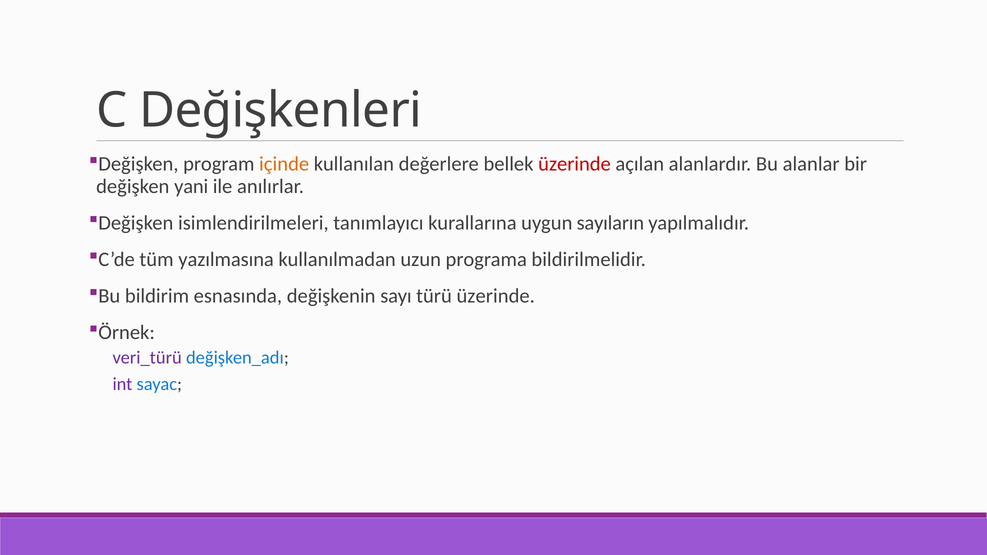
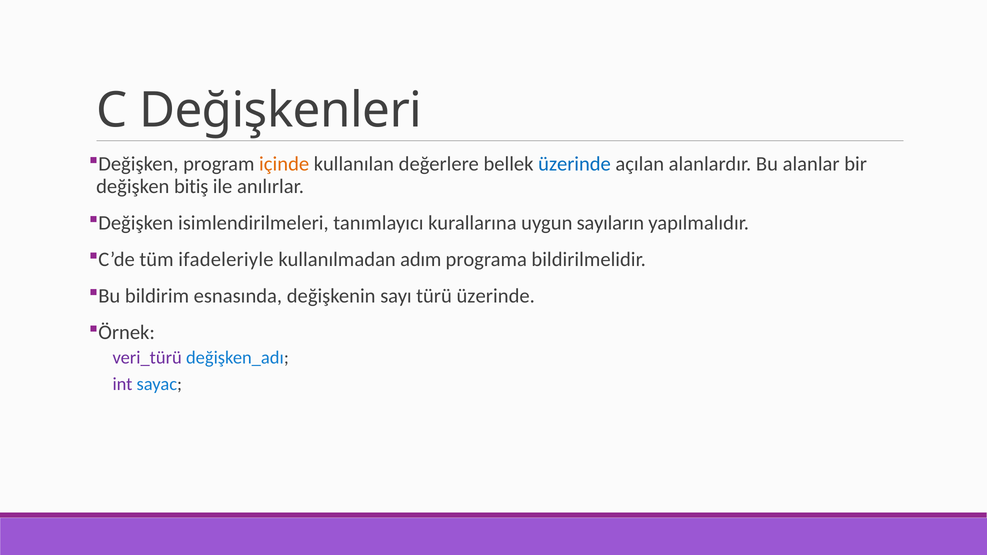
üzerinde colour: red -> blue (575, 164)
yani: yani -> bitiş (191, 186)
yazılmasına: yazılmasına -> ifadeleriyle (226, 260)
uzun: uzun -> adım (421, 260)
